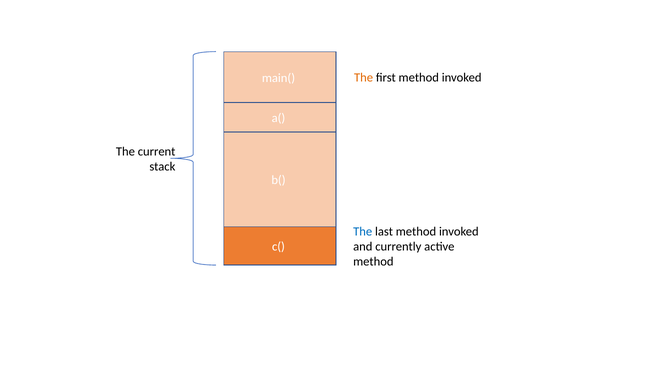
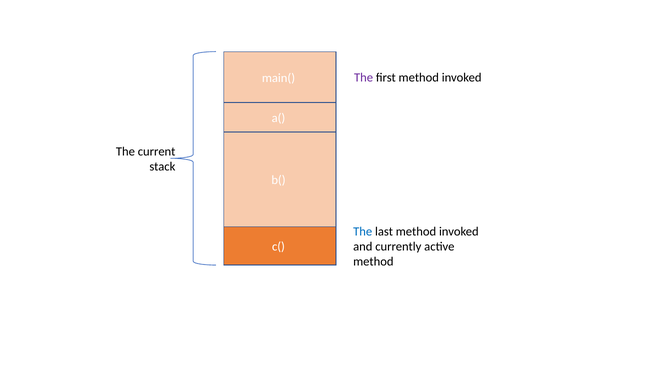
The colour: orange -> purple (364, 78)
